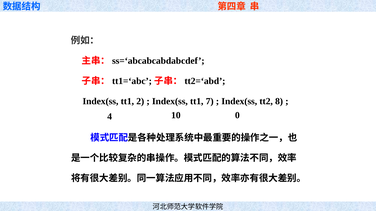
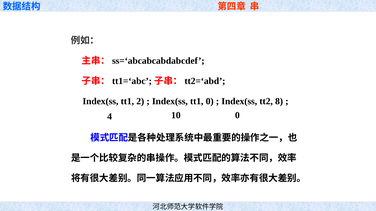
tt1 7: 7 -> 0 (210, 102)
